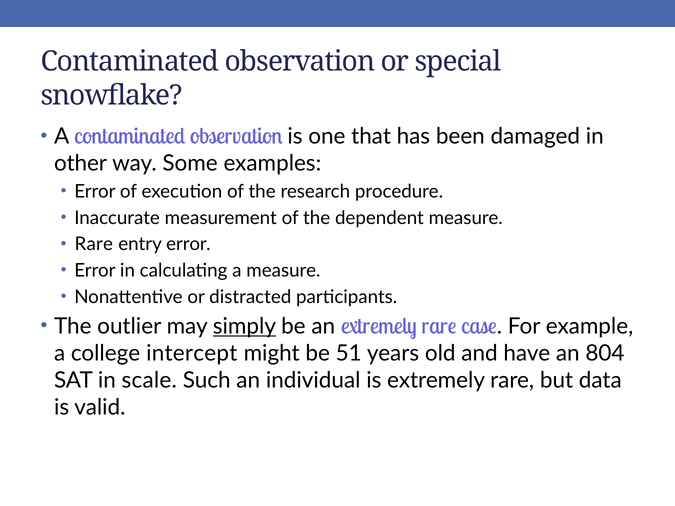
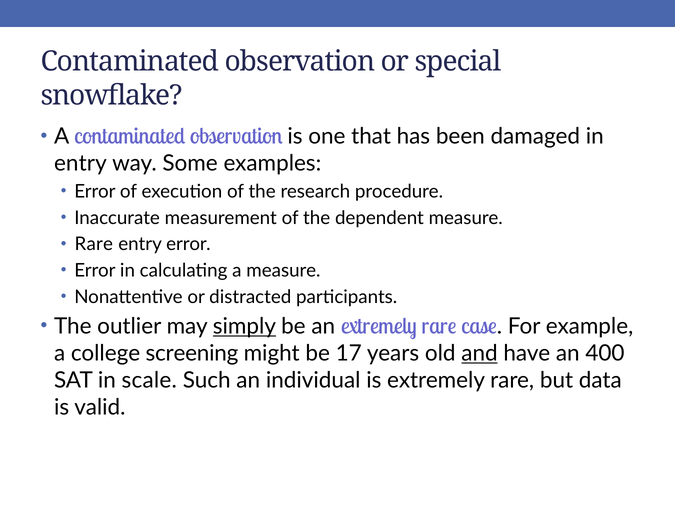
other: other -> entry (80, 164)
intercept: intercept -> screening (192, 353)
51: 51 -> 17 (349, 353)
and underline: none -> present (480, 353)
804: 804 -> 400 (605, 353)
